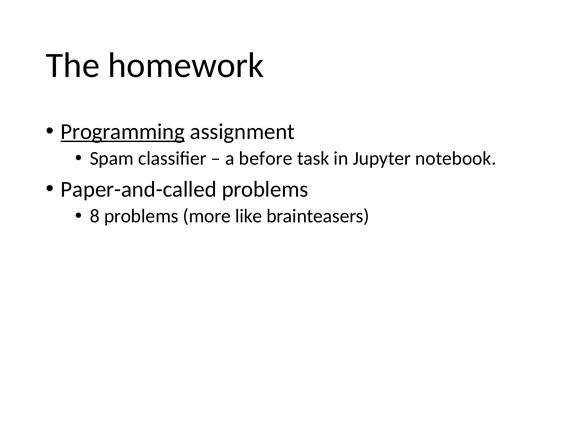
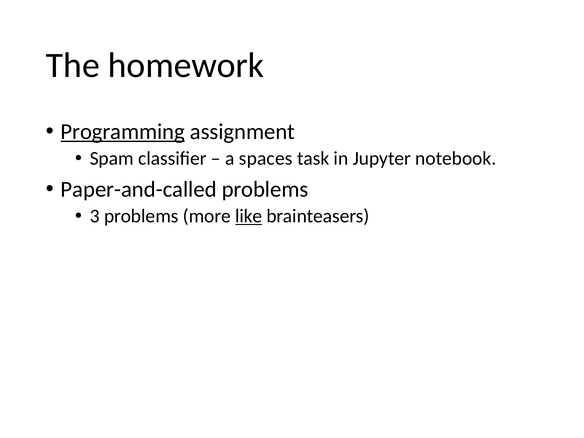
before: before -> spaces (266, 158)
8: 8 -> 3 (95, 216)
like underline: none -> present (249, 216)
